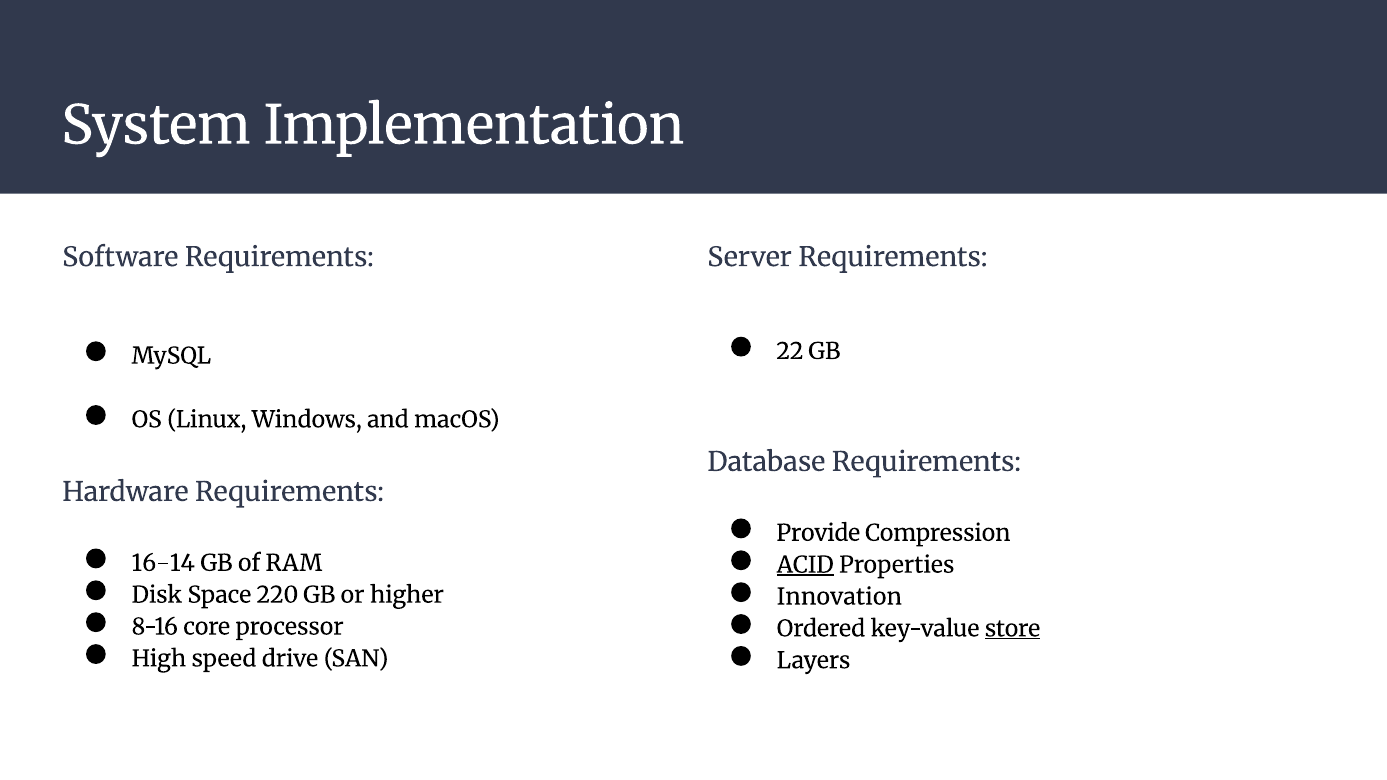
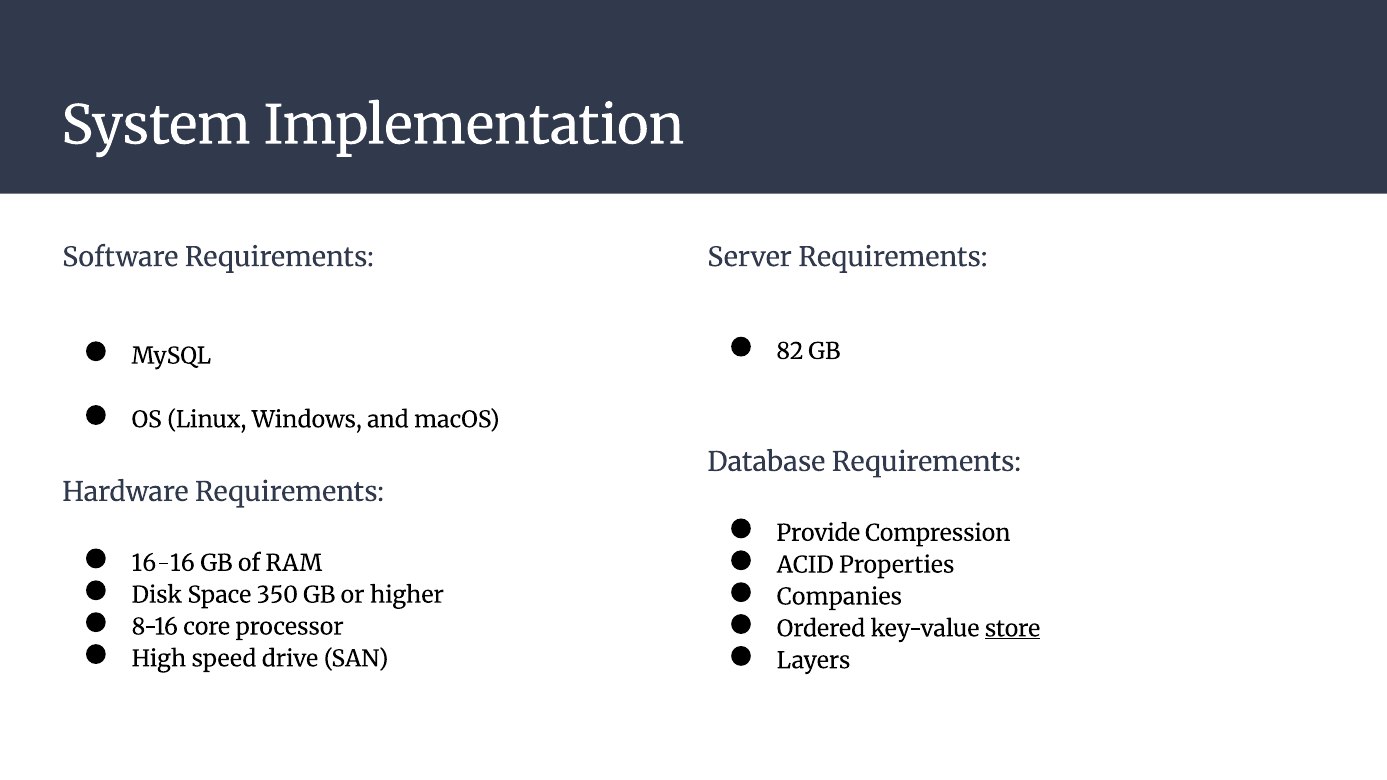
22: 22 -> 82 (790, 351)
16-14: 16-14 -> 16-16 (163, 563)
ACID underline: present -> none (805, 565)
220: 220 -> 350 (277, 595)
Innovation: Innovation -> Companies (839, 597)
